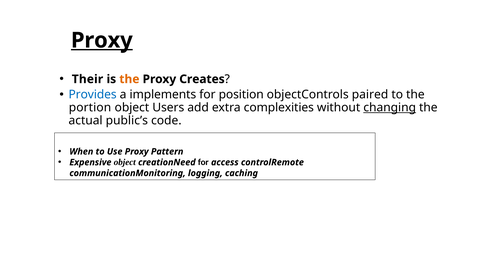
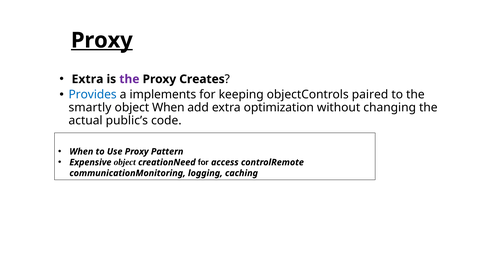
Their: Their -> Extra (88, 79)
the colour: orange -> purple (129, 79)
position: position -> keeping (241, 95)
portion: portion -> smartly (90, 108)
object Users: Users -> When (168, 108)
complexities: complexities -> optimization (279, 108)
changing underline: present -> none (390, 108)
